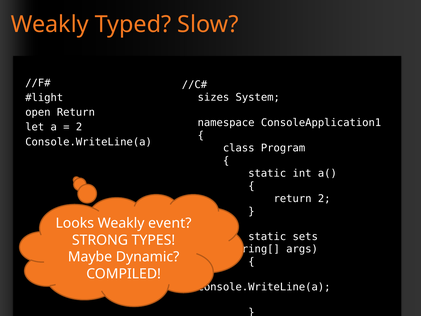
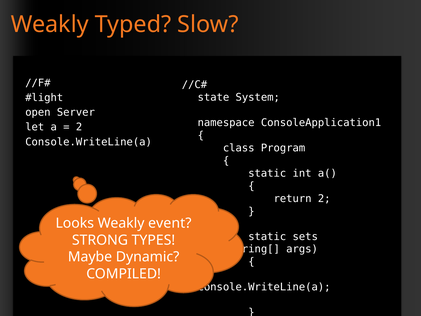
sizes: sizes -> state (213, 97)
open Return: Return -> Server (76, 112)
